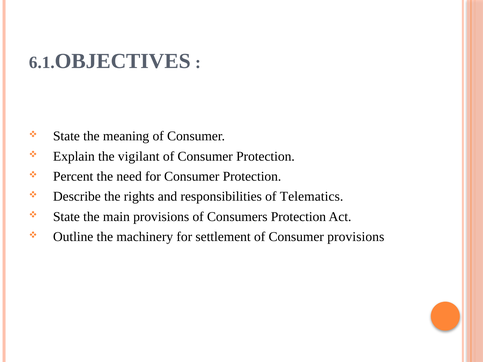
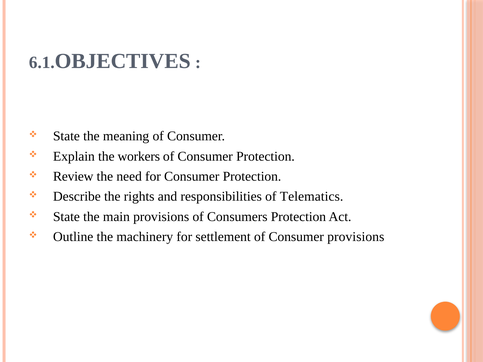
vigilant: vigilant -> workers (139, 156)
Percent: Percent -> Review (73, 177)
